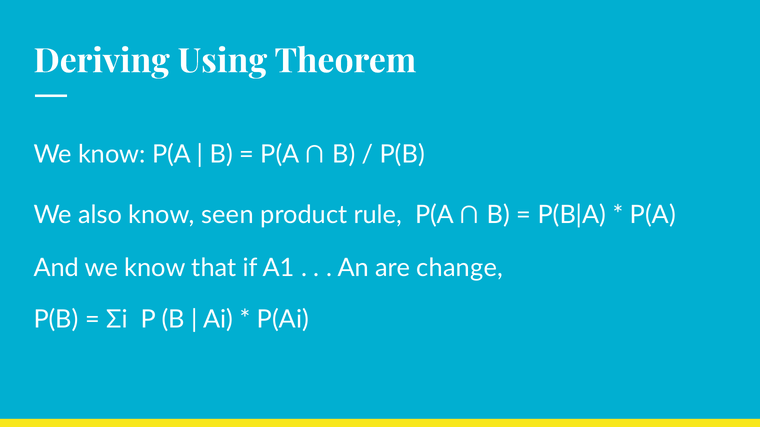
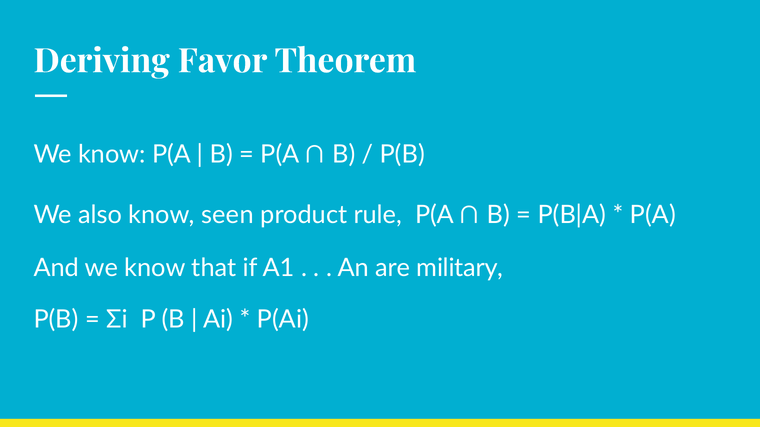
Using: Using -> Favor (223, 61)
change: change -> military (460, 268)
